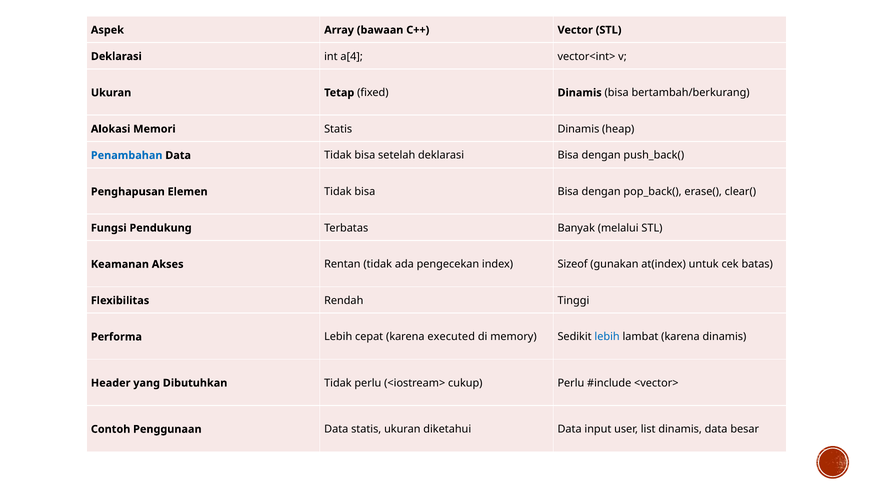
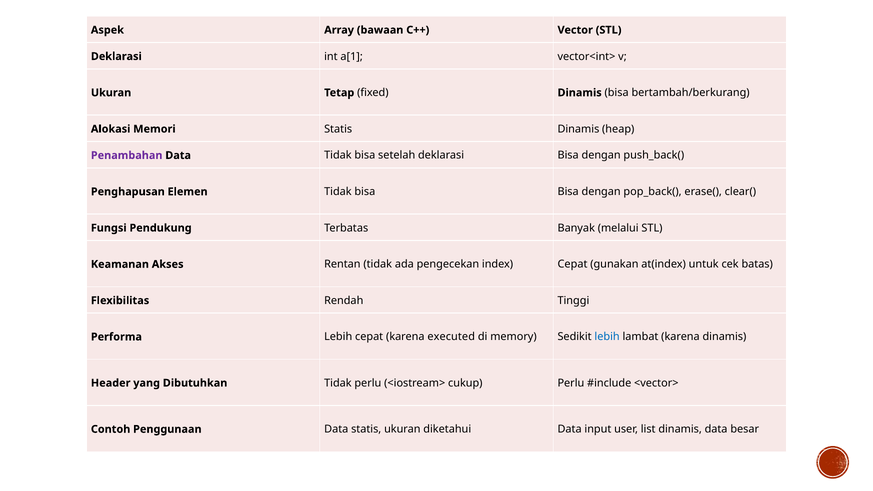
a[4: a[4 -> a[1 (352, 56)
Penambahan colour: blue -> purple (127, 155)
index Sizeof: Sizeof -> Cepat (573, 264)
